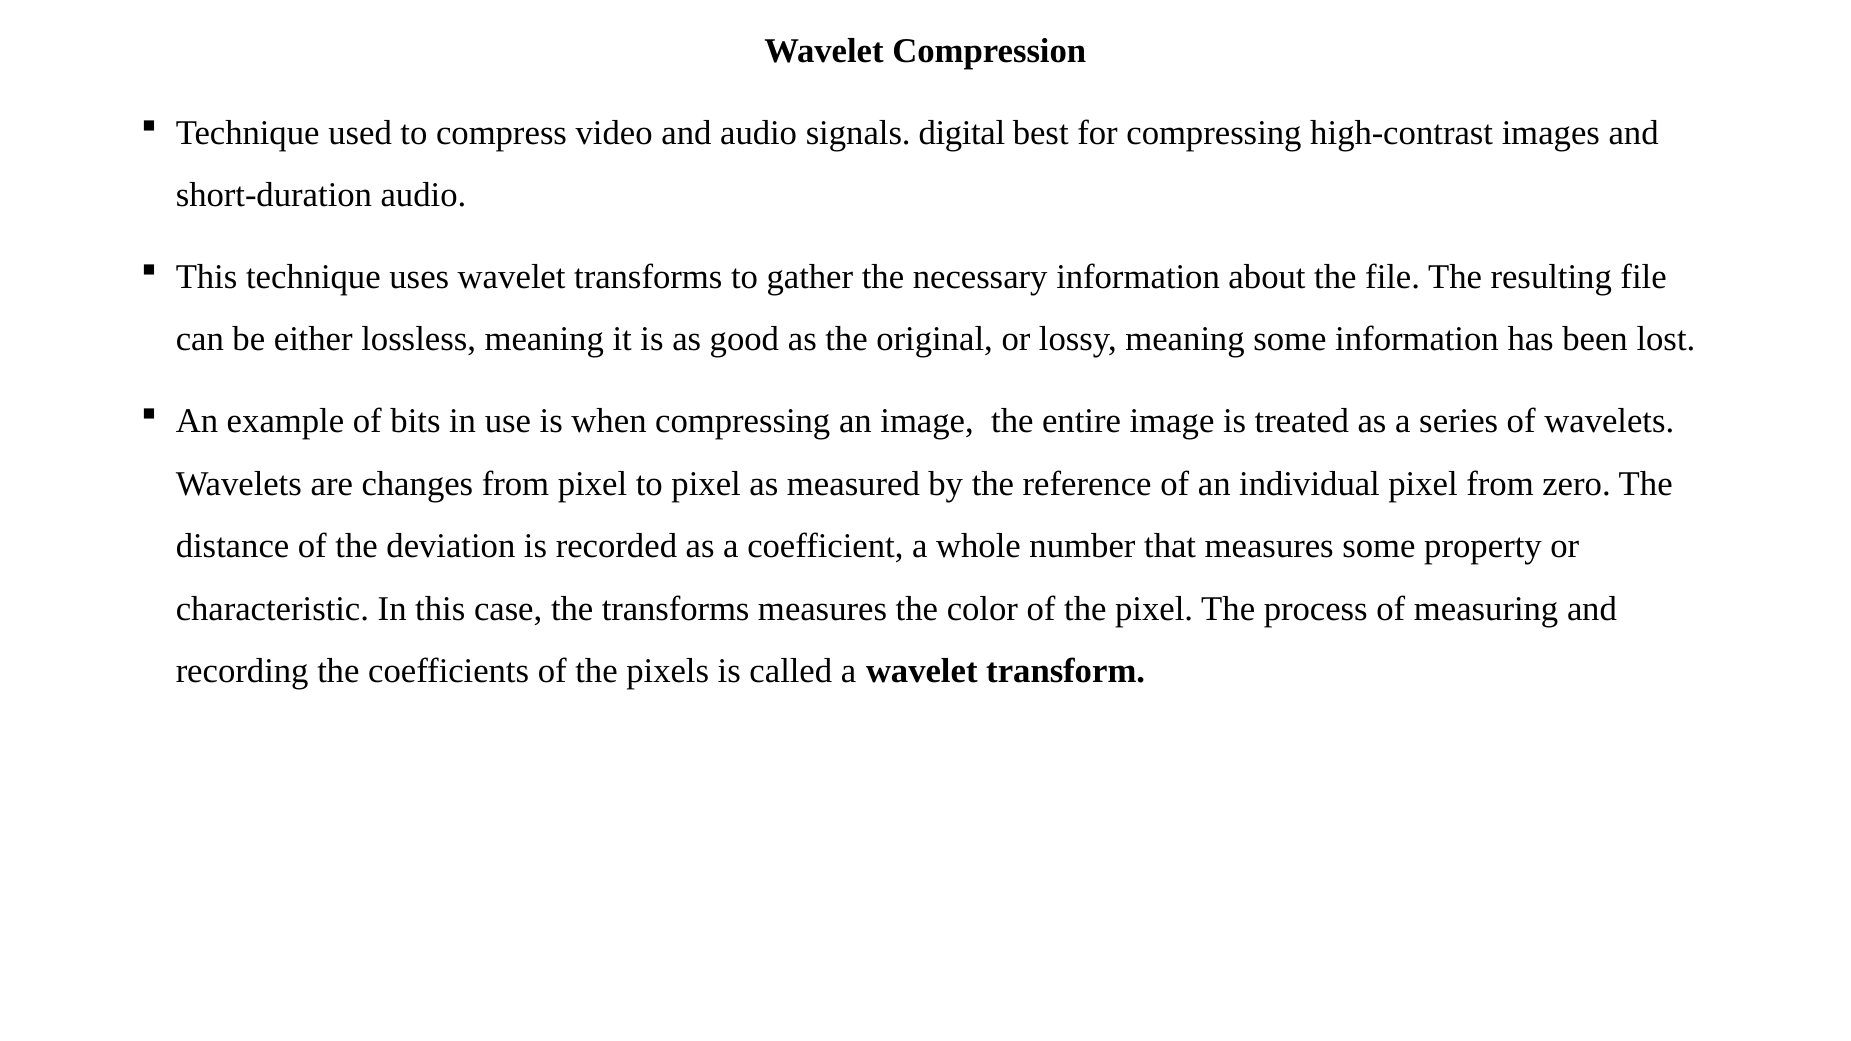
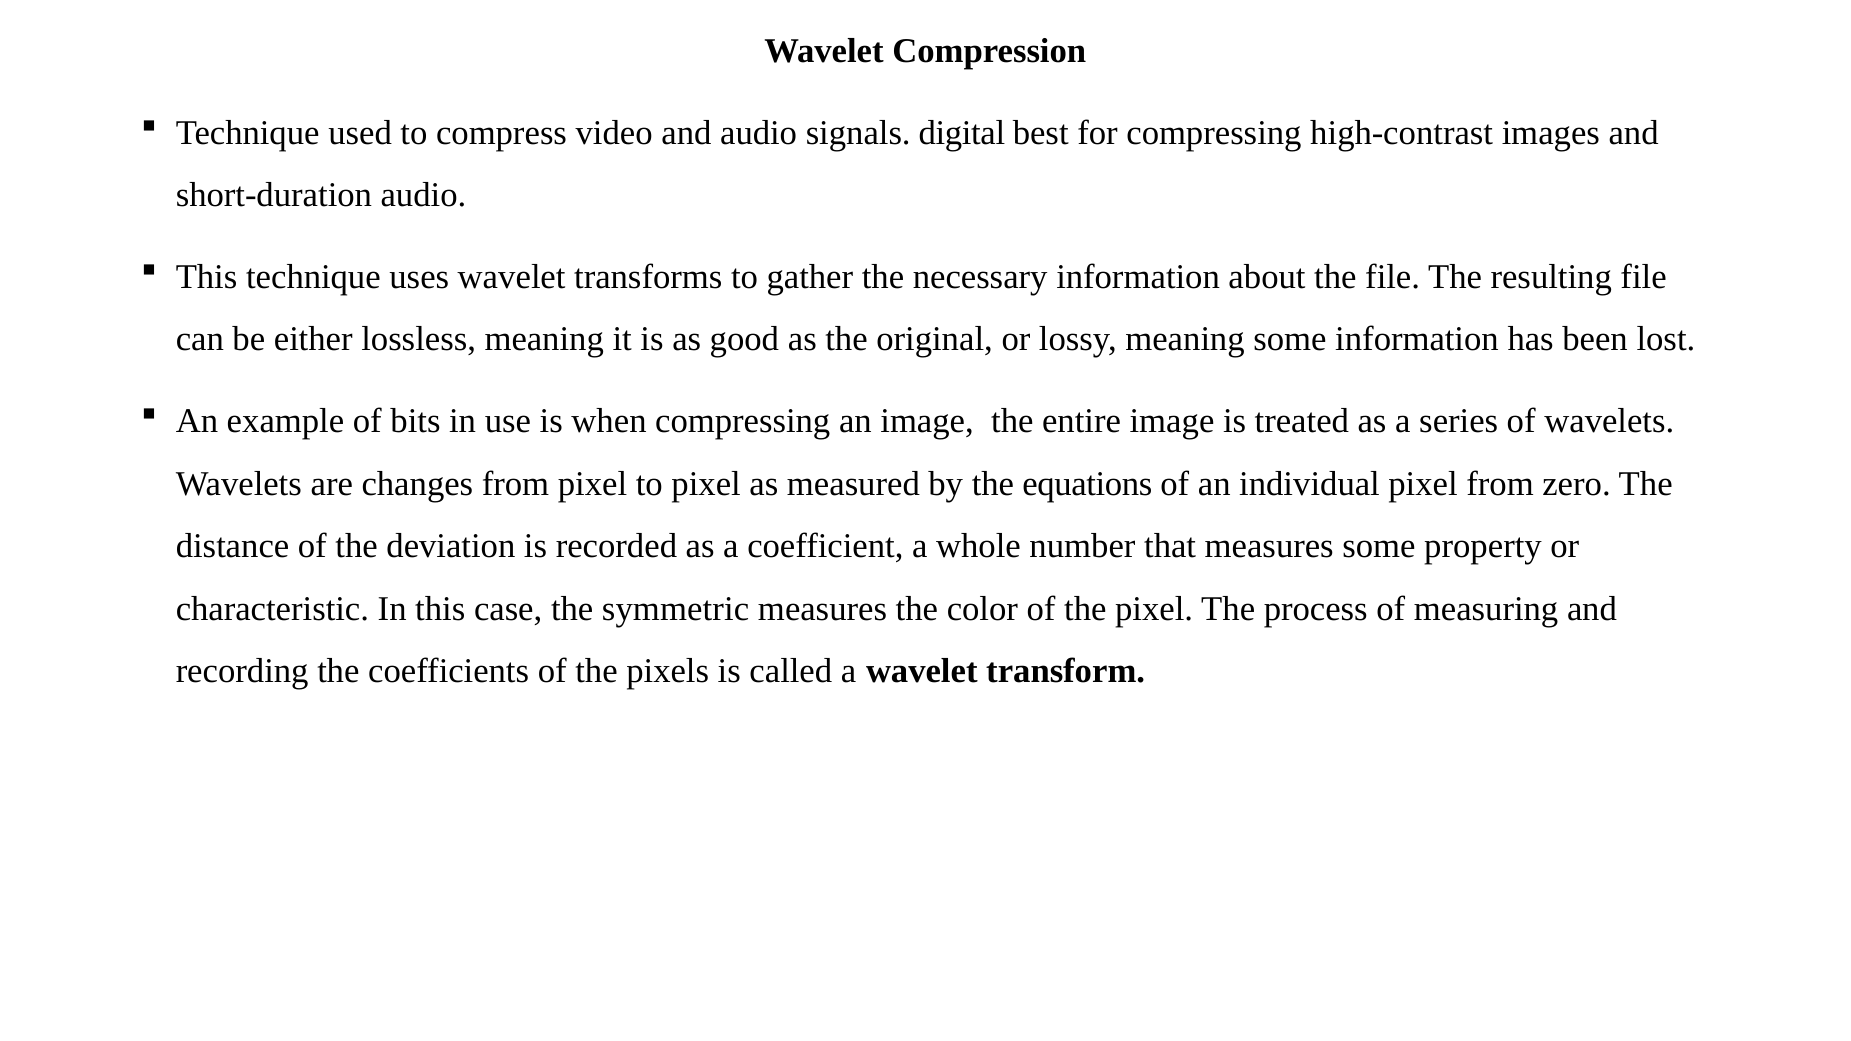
reference: reference -> equations (1087, 484)
the transforms: transforms -> symmetric (676, 609)
